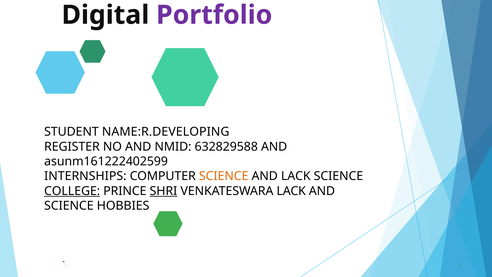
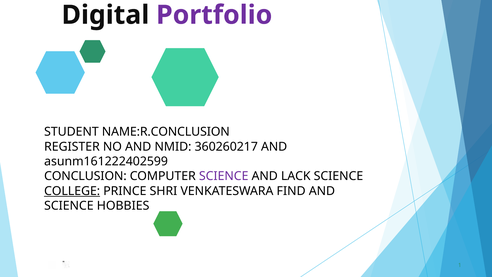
NAME:R.DEVELOPING: NAME:R.DEVELOPING -> NAME:R.CONCLUSION (166, 132)
632829588: 632829588 -> 360260217 (226, 146)
INTERNSHIPS: INTERNSHIPS -> CONCLUSION (85, 176)
SCIENCE colour: orange -> purple (224, 176)
SHRI underline: present -> none (163, 191)
VENKATESWARA LACK: LACK -> FIND (291, 191)
